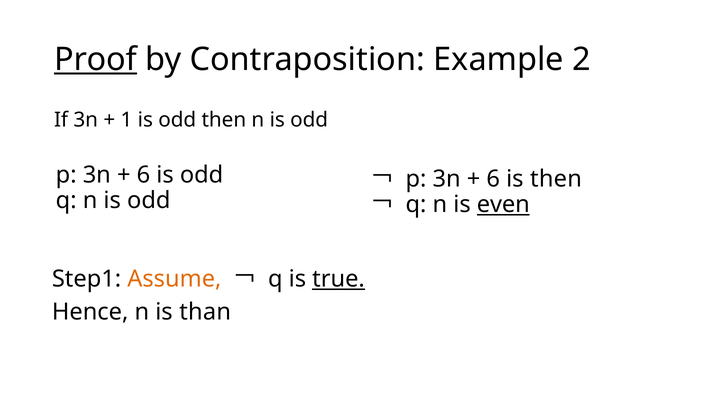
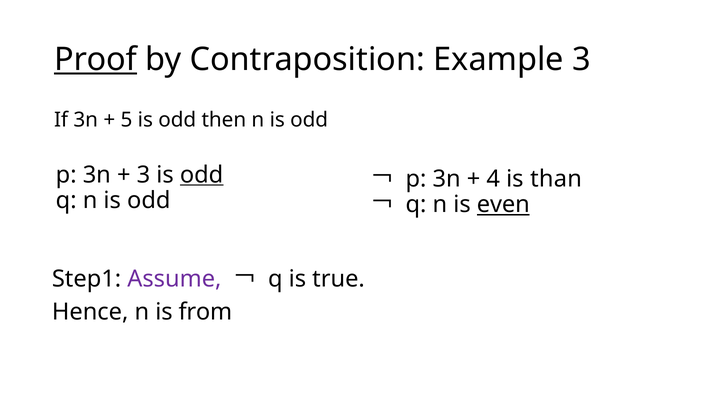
Example 2: 2 -> 3 (582, 60)
1: 1 -> 5 (126, 120)
6: 6 -> 3 (143, 175)
odd underline: none -> present (202, 175)
6: 6 -> 4 (493, 179)
is then: then -> than (556, 179)
Assume colour: orange -> purple (174, 279)
true underline: present -> none (339, 279)
than: than -> from (205, 312)
